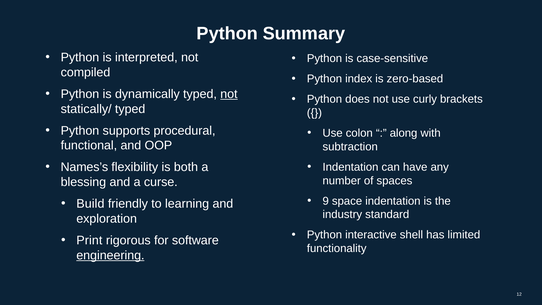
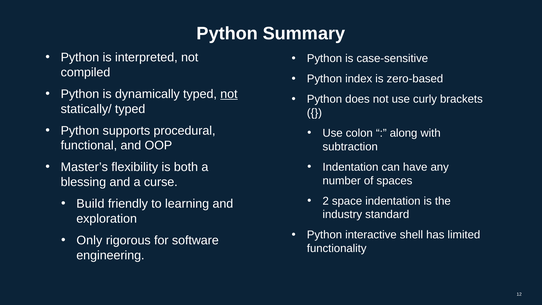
Names’s: Names’s -> Master’s (84, 167)
9: 9 -> 2 (326, 201)
Print: Print -> Only (89, 240)
engineering underline: present -> none (110, 255)
